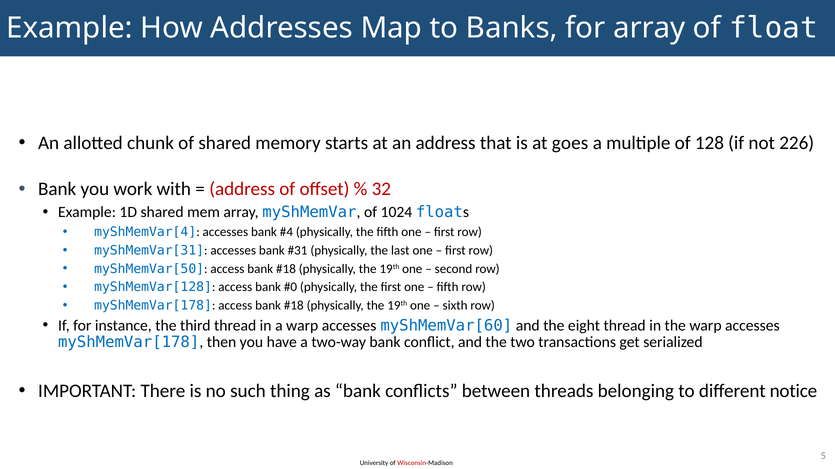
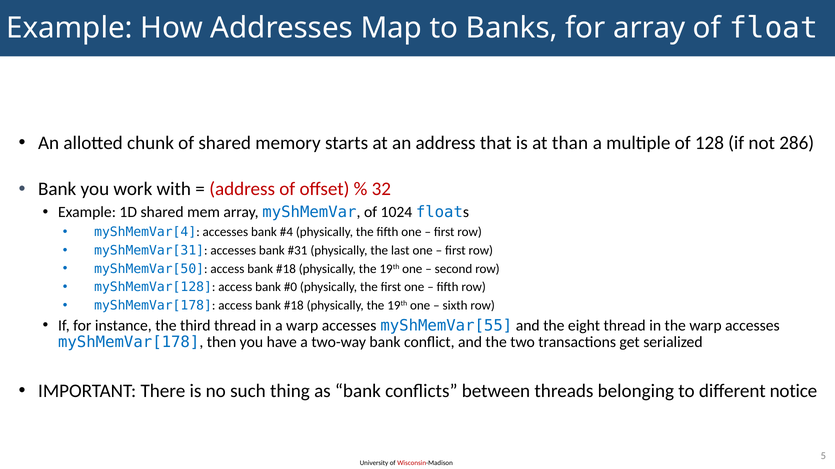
goes: goes -> than (570, 143)
226: 226 -> 286 (797, 143)
myShMemVar[60: myShMemVar[60 -> myShMemVar[55 (446, 326)
